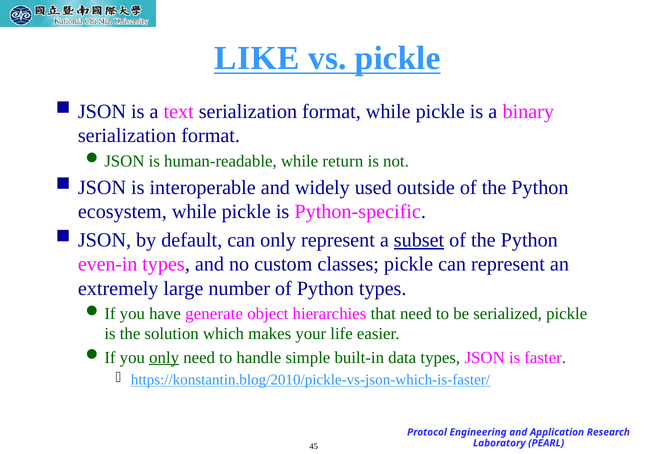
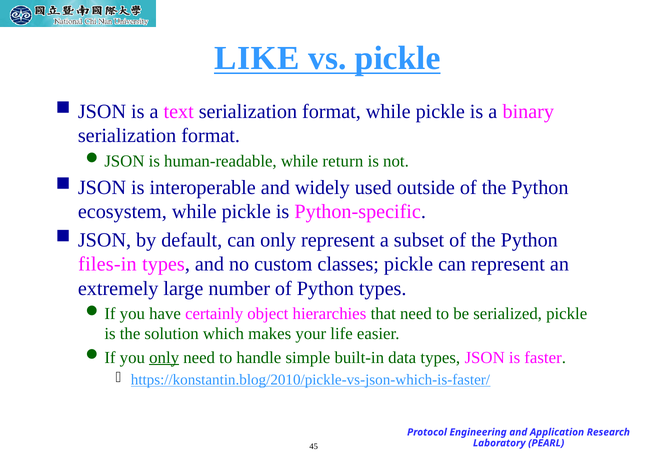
subset underline: present -> none (419, 240)
even-in: even-in -> files-in (107, 264)
generate: generate -> certainly (214, 313)
